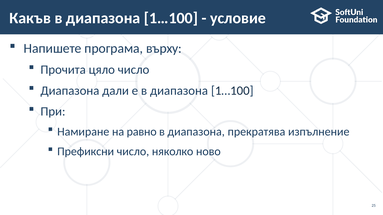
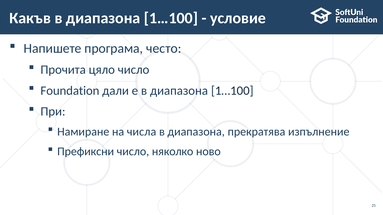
върху: върху -> често (164, 49)
Диапазона: Диапазона -> Foundation (70, 91)
равно: равно -> числа (142, 132)
